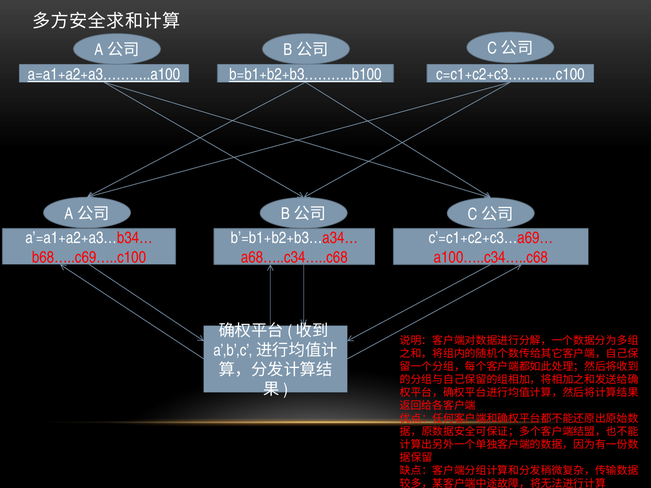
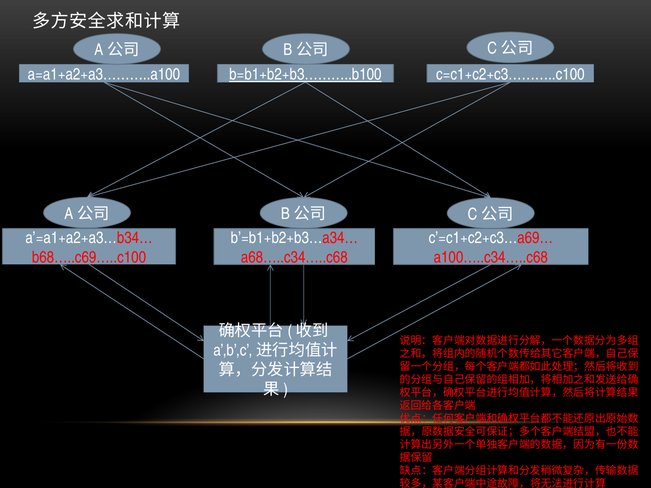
a=a1+a2+a3………..a100 underline: present -> none (104, 74)
